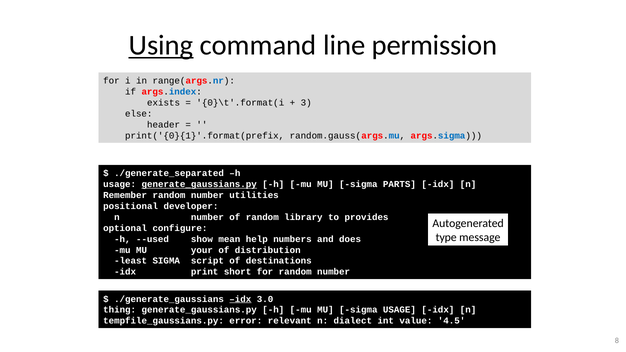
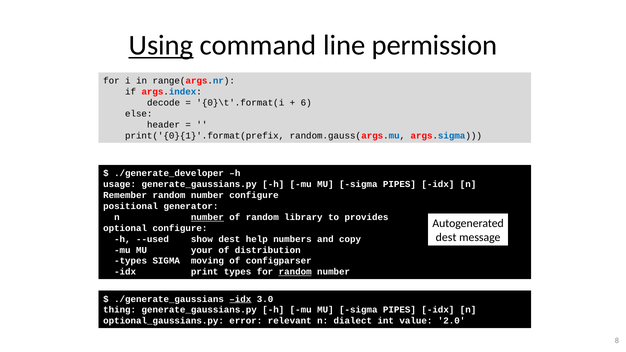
exists: exists -> decode (164, 103)
3: 3 -> 6 (306, 103)
./generate_separated: ./generate_separated -> ./generate_developer (169, 173)
generate_gaussians.py underline: present -> none (199, 184)
PARTS: PARTS -> PIPES (399, 184)
number utilities: utilities -> configure (254, 195)
developer: developer -> generator (191, 206)
number underline: none -> present (207, 217)
type: type -> dest (446, 237)
show mean: mean -> dest (229, 239)
does: does -> copy (350, 239)
least: least -> types (131, 261)
script: script -> moving (207, 261)
destinations: destinations -> configparser (279, 261)
print short: short -> types (238, 272)
random underline: none -> present (295, 272)
USAGE: USAGE -> PIPES (399, 310)
tempfile_gaussians.py: tempfile_gaussians.py -> optional_gaussians.py (164, 321)
4.5: 4.5 -> 2.0 (452, 321)
